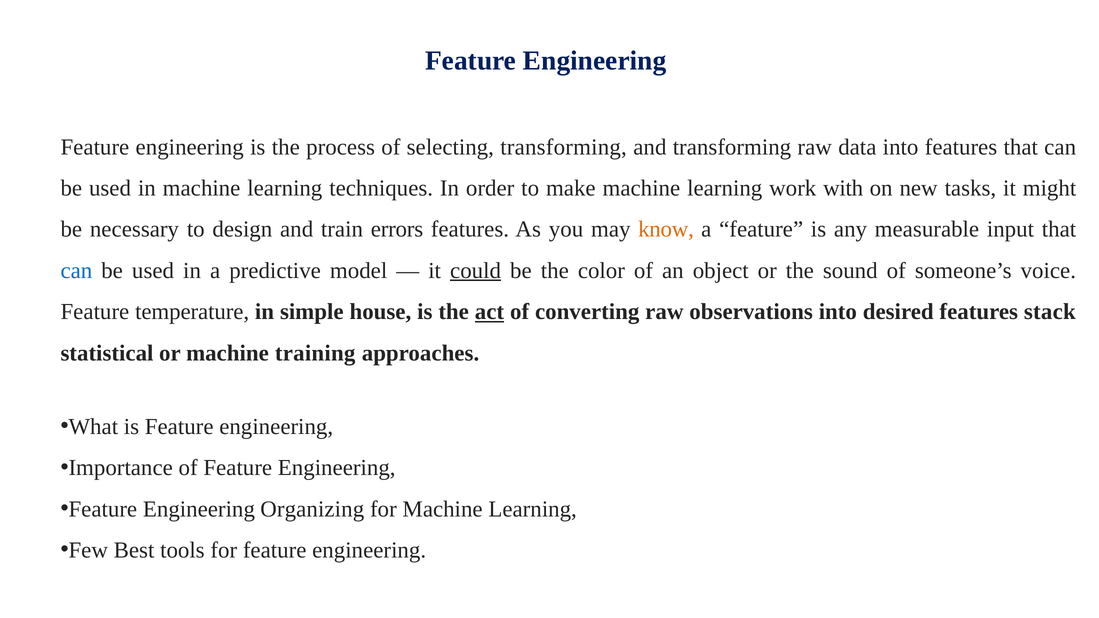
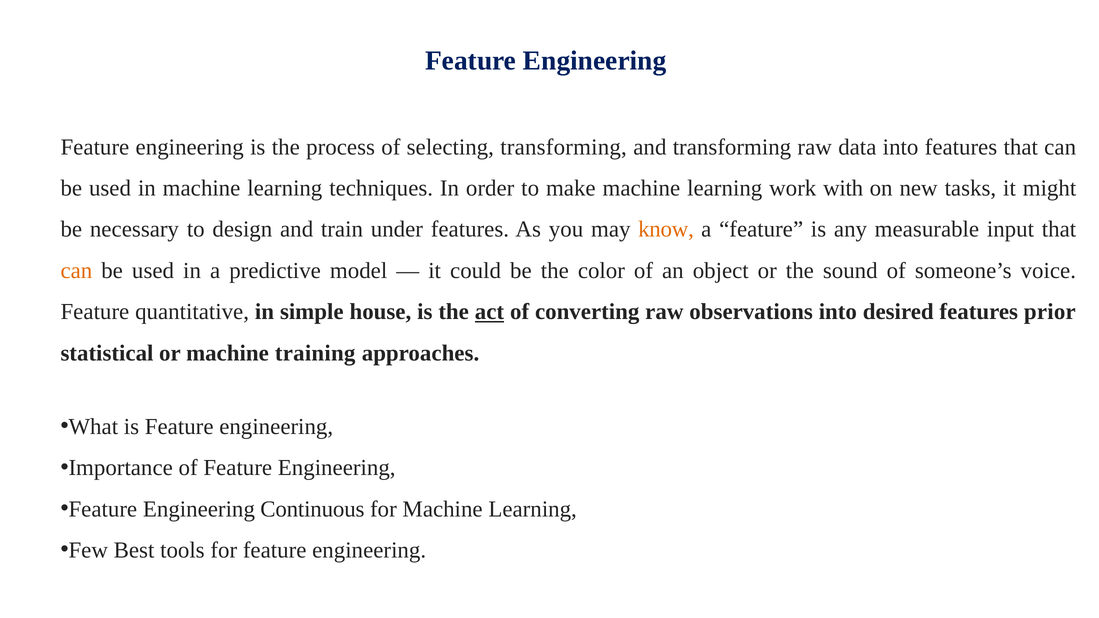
errors: errors -> under (397, 229)
can colour: blue -> orange (76, 271)
could underline: present -> none (476, 271)
temperature: temperature -> quantitative (192, 312)
stack: stack -> prior (1050, 312)
Organizing: Organizing -> Continuous (312, 509)
